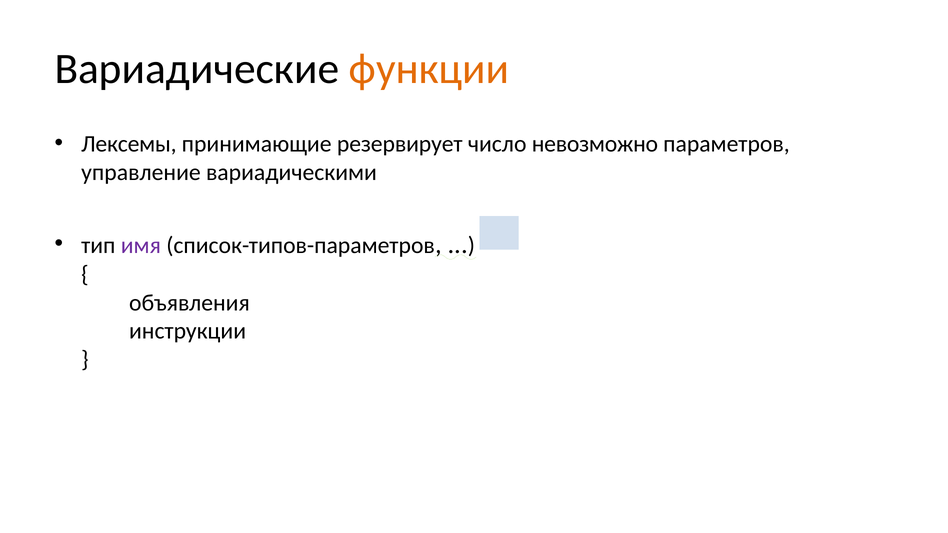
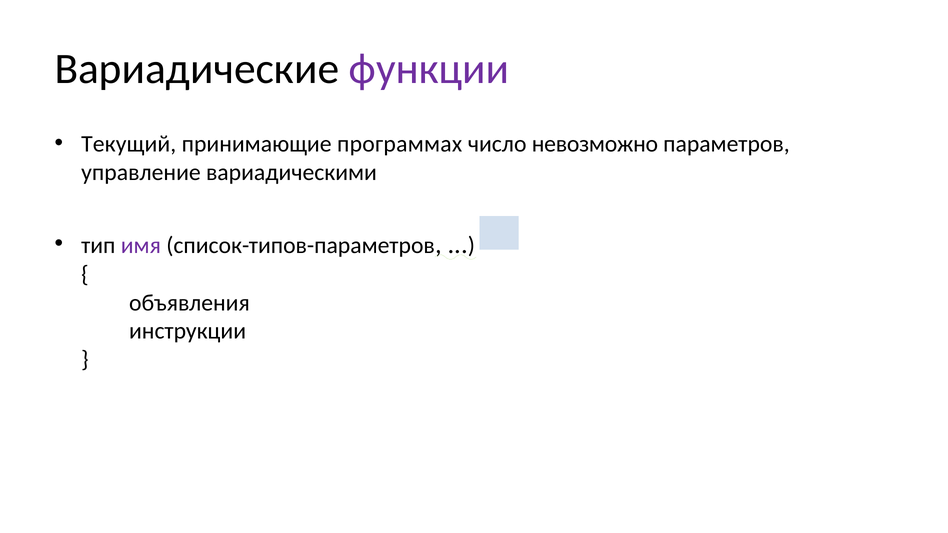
функции colour: orange -> purple (429, 69)
Лексемы: Лексемы -> Текущий (129, 144)
резервирует: резервирует -> программах (400, 144)
